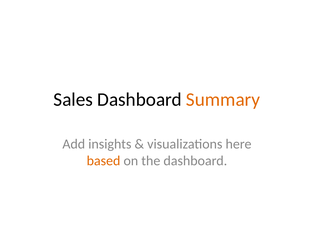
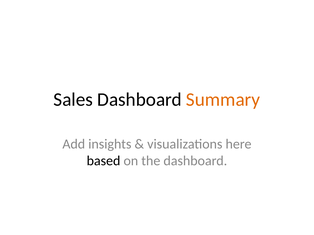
based colour: orange -> black (104, 161)
